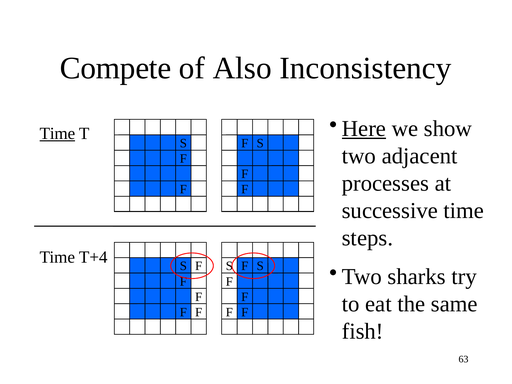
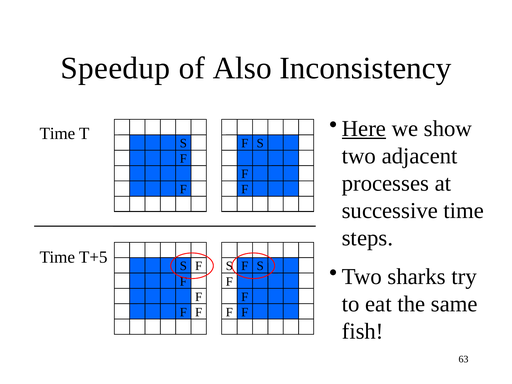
Compete: Compete -> Speedup (115, 68)
Time underline: present -> none (57, 133)
T+4: T+4 -> T+5 (93, 257)
